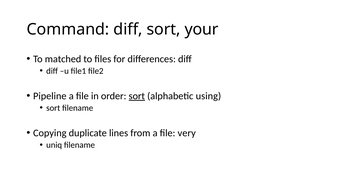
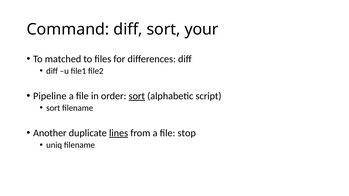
using: using -> script (209, 96)
Copying: Copying -> Another (50, 133)
lines underline: none -> present (119, 133)
very: very -> stop (187, 133)
